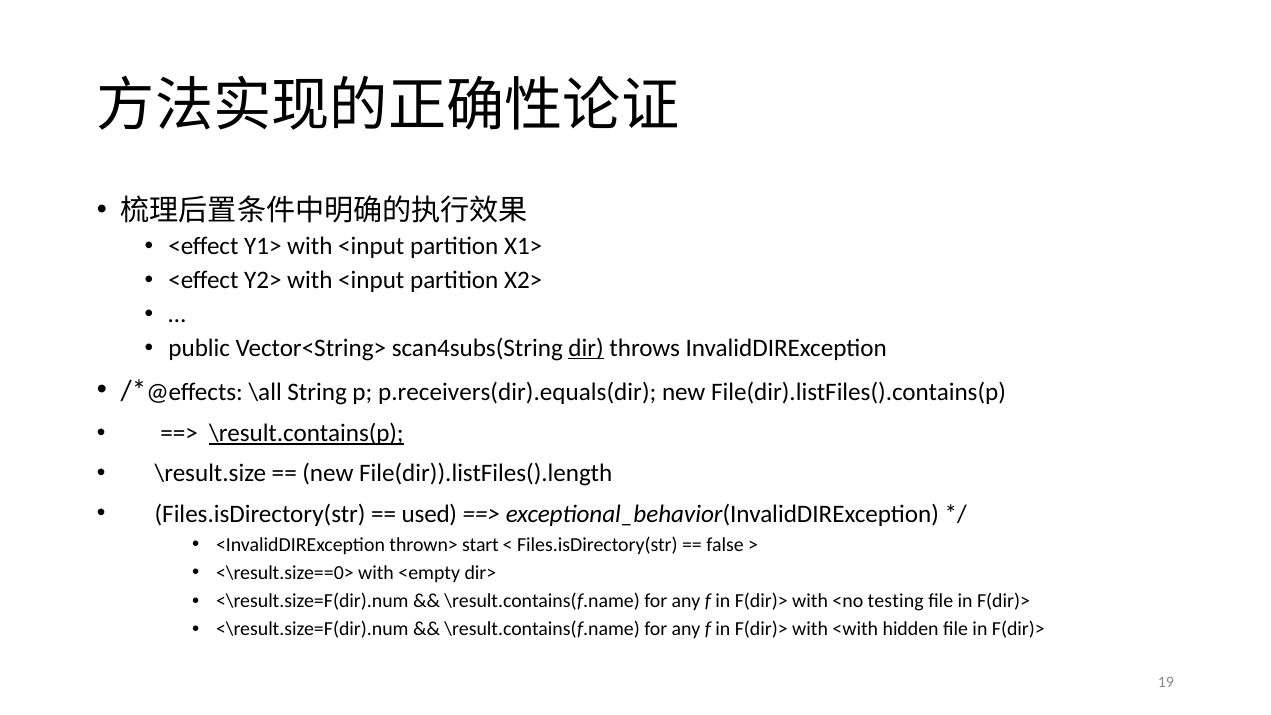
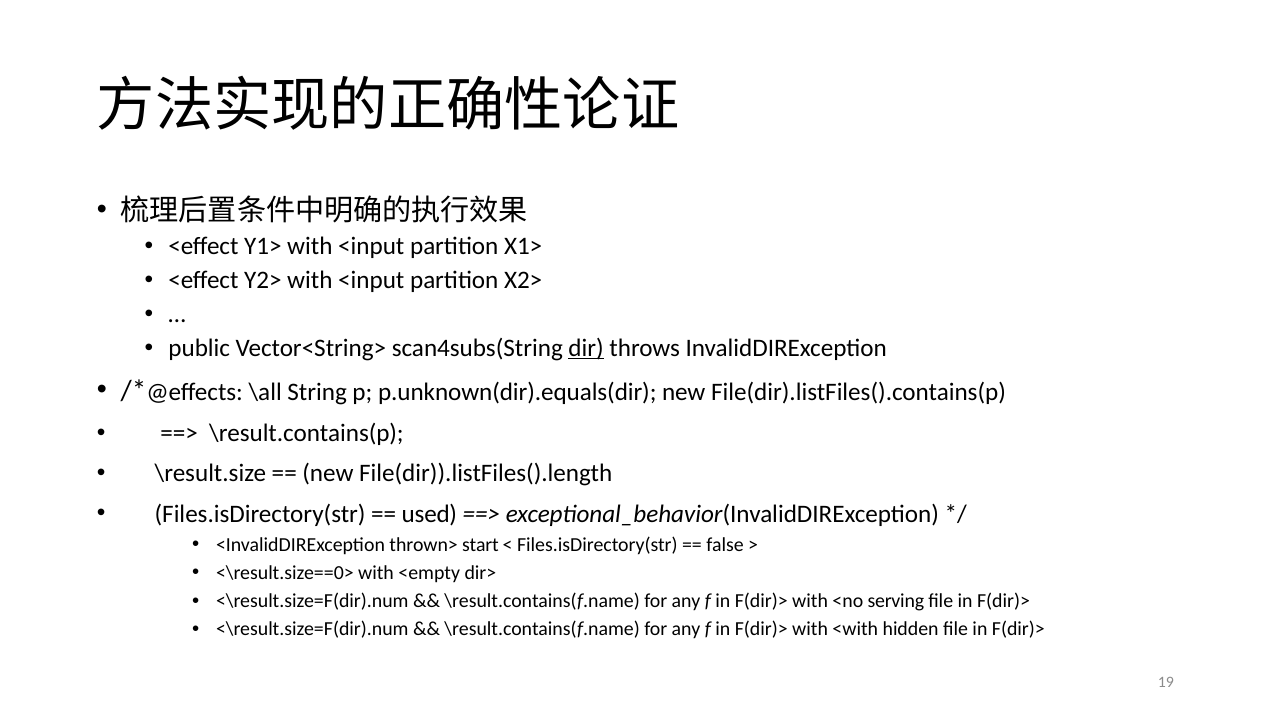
p.receivers(dir).equals(dir: p.receivers(dir).equals(dir -> p.unknown(dir).equals(dir (517, 392)
\result.contains(p underline: present -> none (306, 433)
testing: testing -> serving (896, 601)
